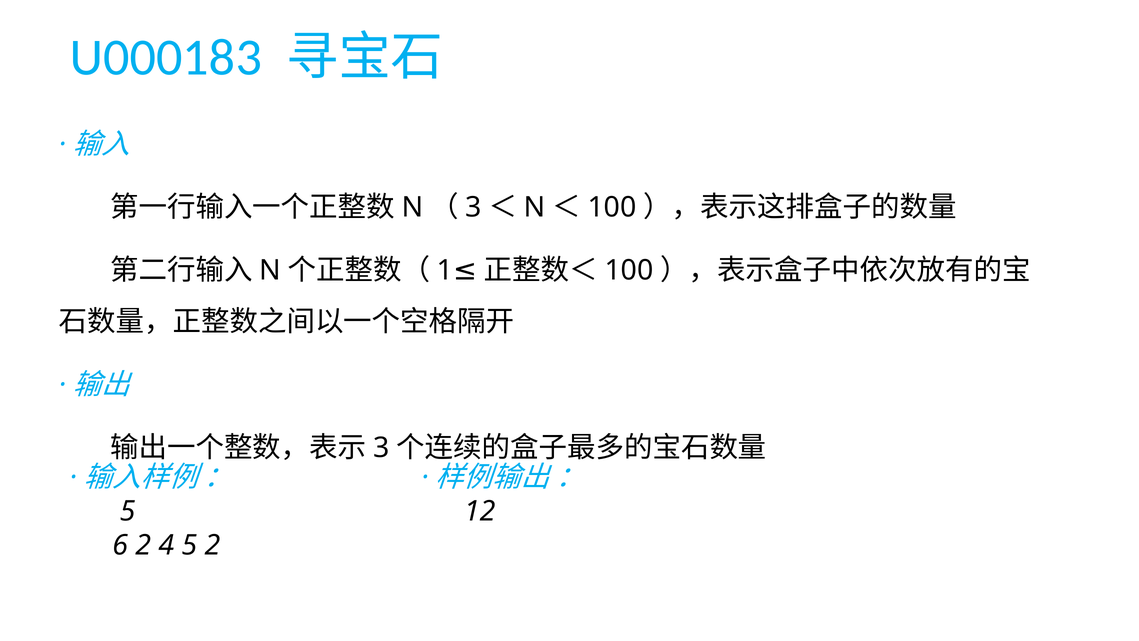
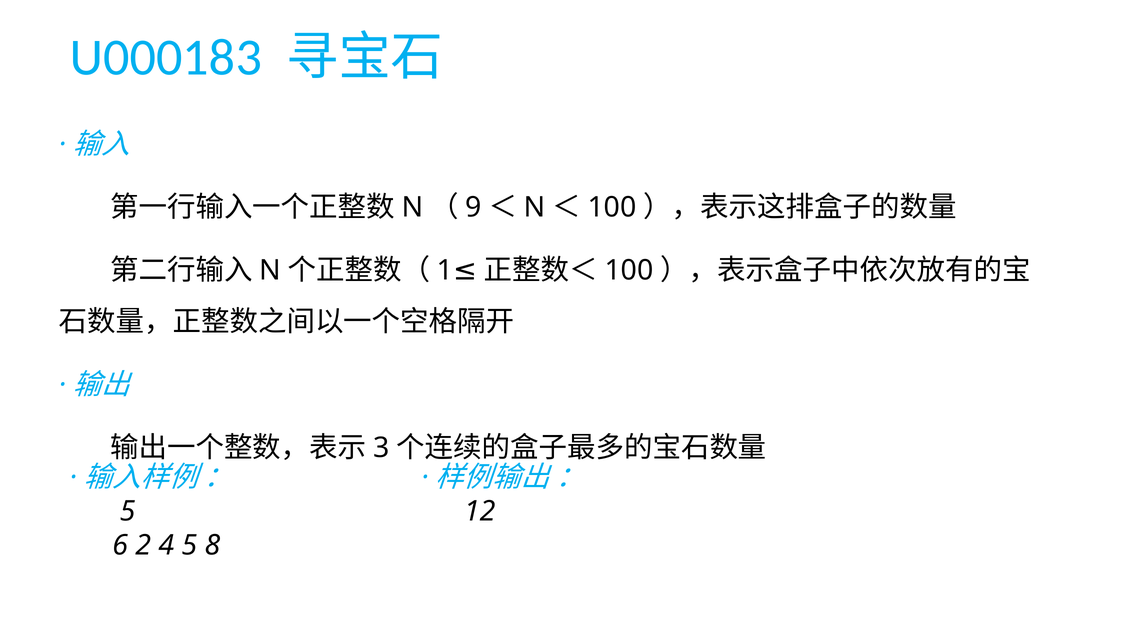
3: 3 -> 9 (474, 207)
5 2: 2 -> 8 (212, 545)
